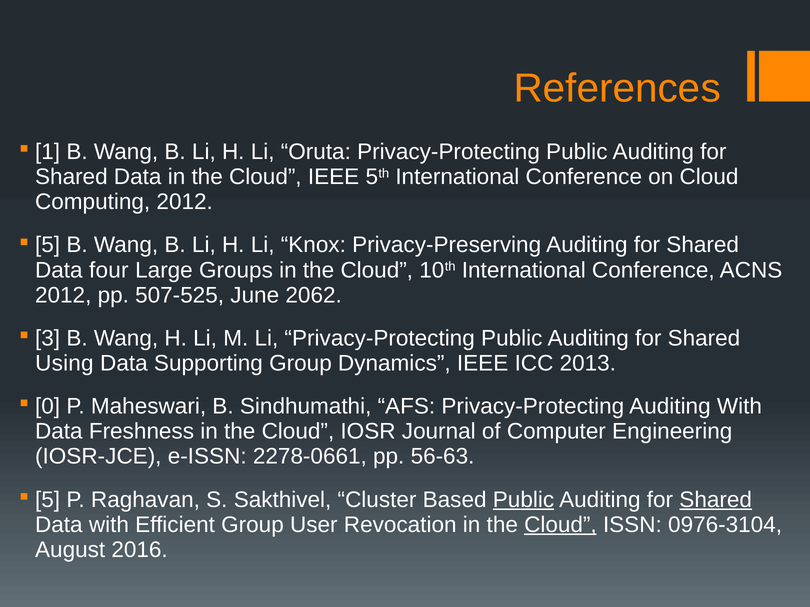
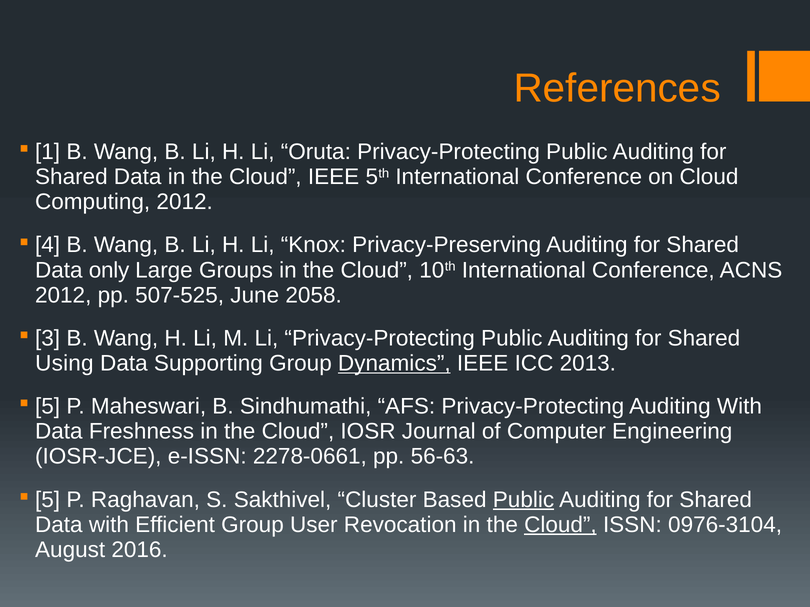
5: 5 -> 4 (48, 245)
four: four -> only (109, 270)
2062: 2062 -> 2058 (314, 295)
Dynamics underline: none -> present (394, 364)
0: 0 -> 5 (48, 407)
Shared underline: present -> none (716, 500)
